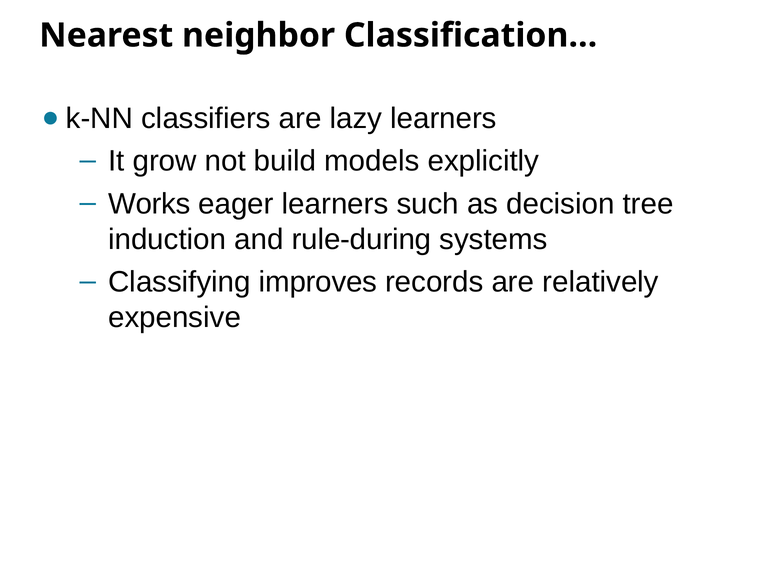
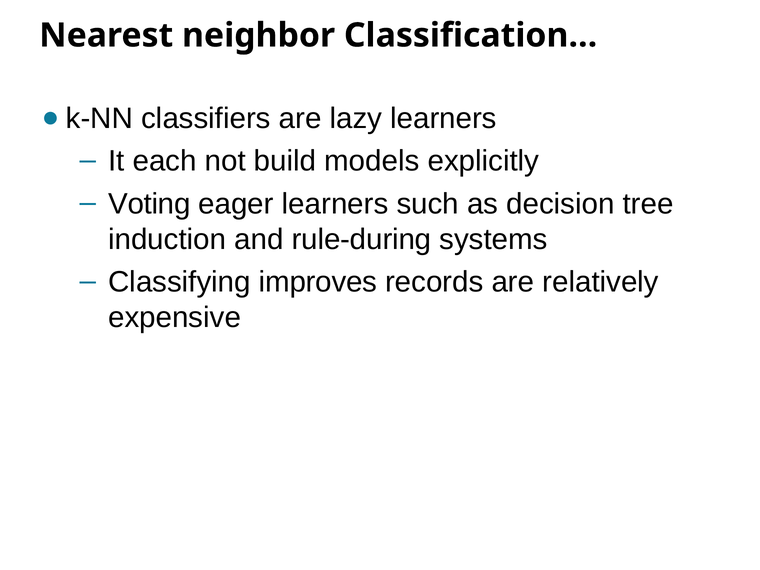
grow: grow -> each (165, 161)
Works: Works -> Voting (149, 204)
